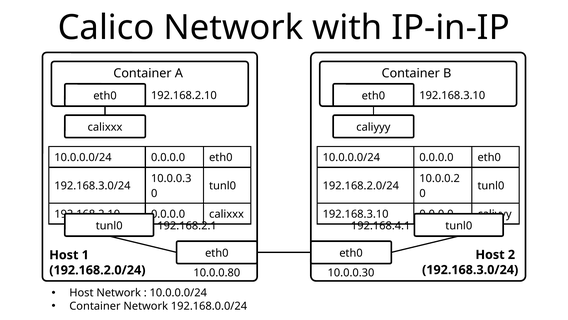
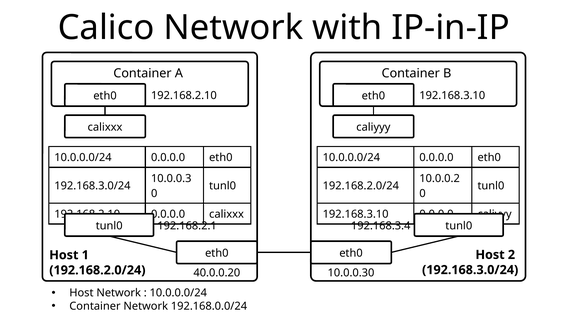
192.168.4.1: 192.168.4.1 -> 192.168.3.4 (381, 225)
10.0.0.80: 10.0.0.80 -> 40.0.0.20 (217, 272)
